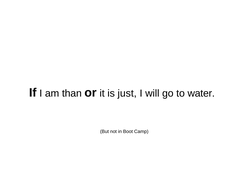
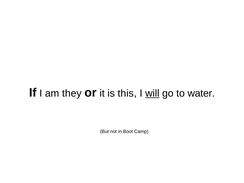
than: than -> they (72, 93)
just: just -> this (127, 93)
will underline: none -> present (152, 93)
